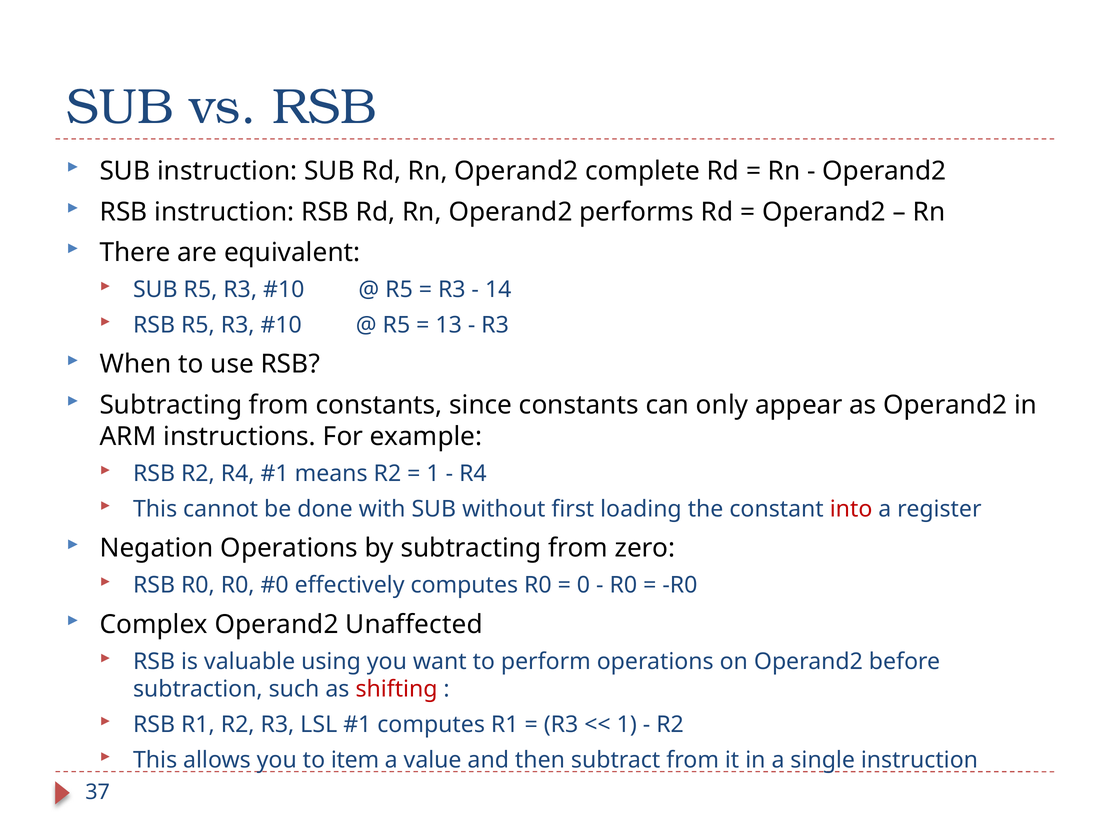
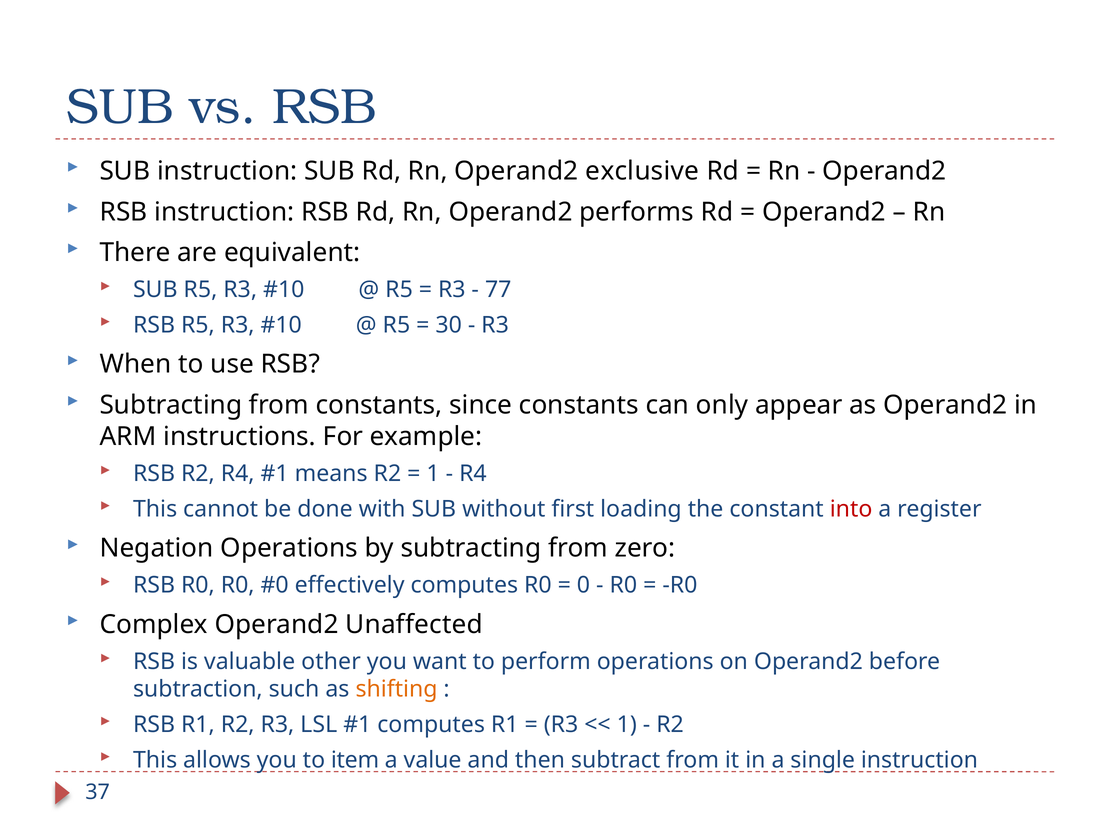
complete: complete -> exclusive (642, 171)
14: 14 -> 77 (498, 290)
13: 13 -> 30 (449, 325)
using: using -> other (331, 661)
shifting colour: red -> orange (397, 689)
